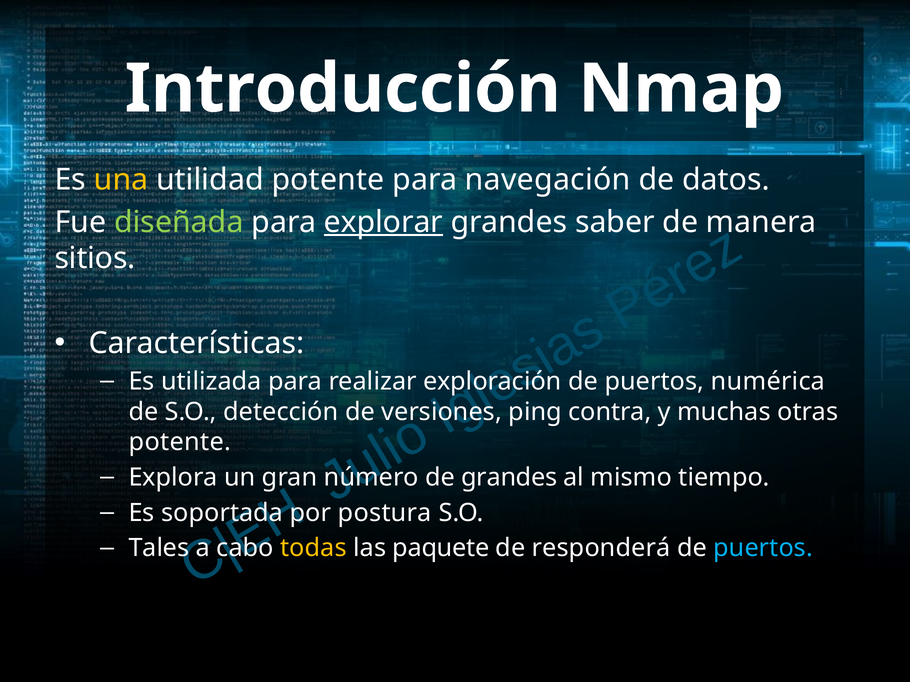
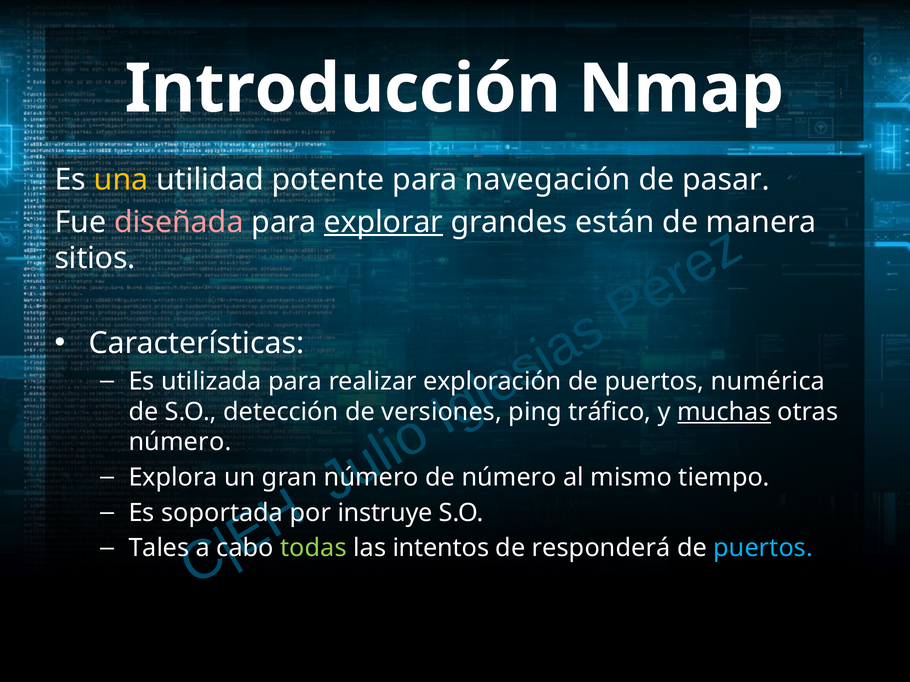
datos: datos -> pasar (726, 180)
diseñada colour: light green -> pink (179, 222)
saber: saber -> están (615, 222)
contra: contra -> tráfico (610, 412)
muchas underline: none -> present (724, 412)
potente: potente -> número (180, 442)
de grandes: grandes -> número (509, 478)
postura: postura -> instruye (385, 513)
todas colour: yellow -> light green (314, 549)
paquete: paquete -> intentos (441, 549)
